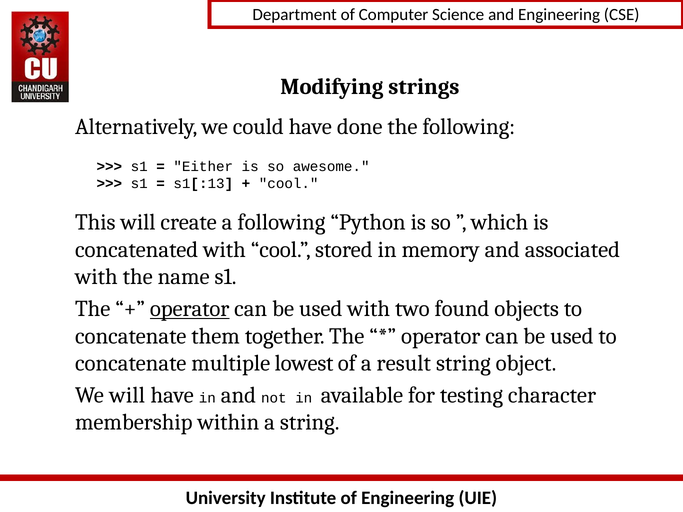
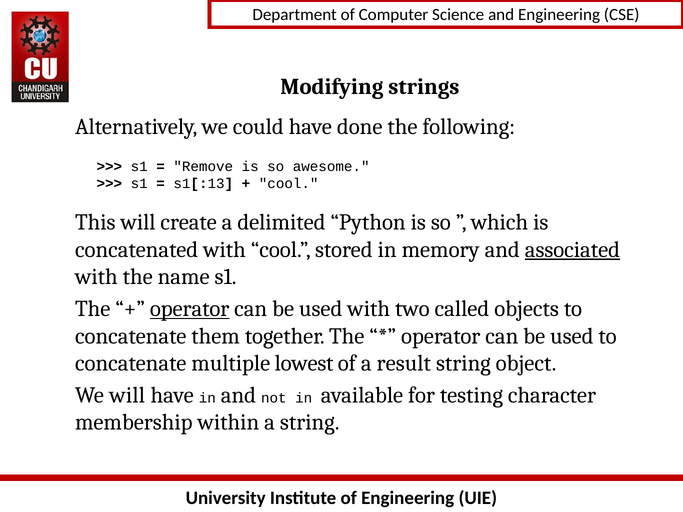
Either: Either -> Remove (203, 167)
a following: following -> delimited (281, 222)
associated underline: none -> present (572, 250)
found: found -> called (462, 309)
